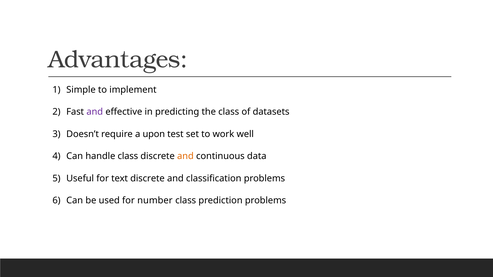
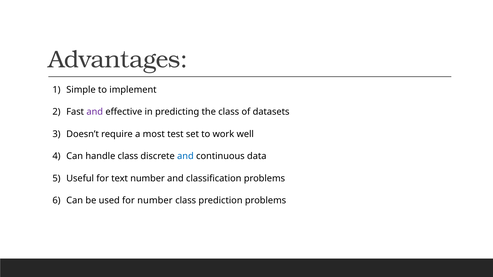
upon: upon -> most (154, 134)
and colour: orange -> blue (185, 156)
text discrete: discrete -> number (148, 179)
